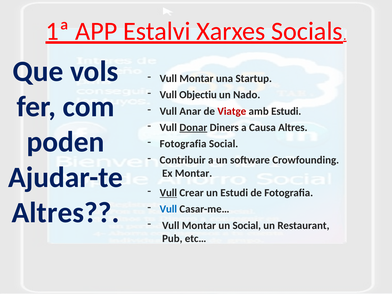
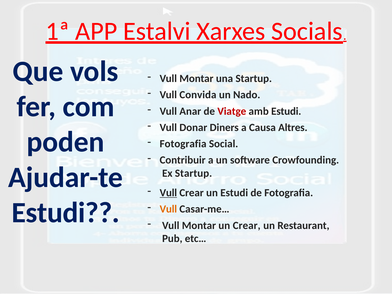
Objectiu: Objectiu -> Convida (198, 95)
Donar underline: present -> none (193, 127)
Ex Montar: Montar -> Startup (194, 173)
Altres: Altres -> Estudi (66, 213)
Vull colour: blue -> orange (168, 209)
un Social: Social -> Crear (247, 225)
